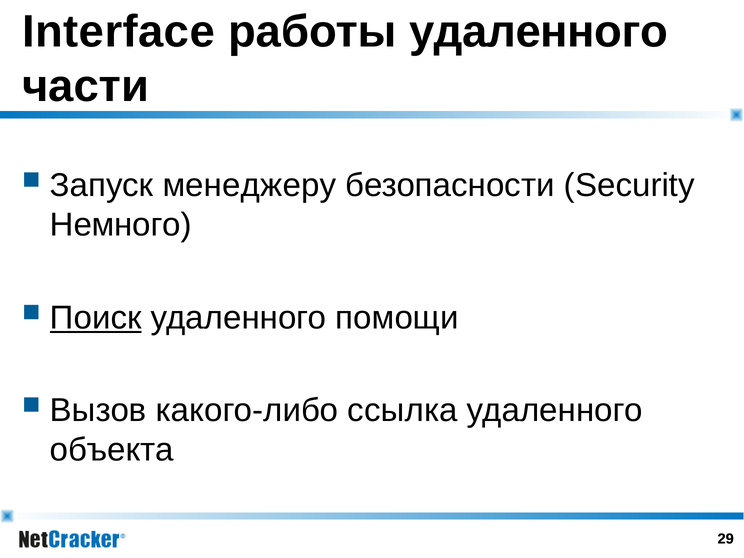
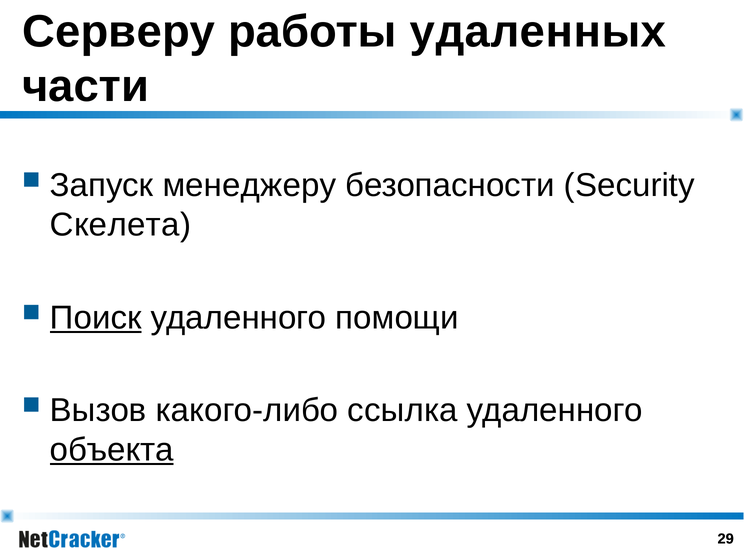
Interface: Interface -> Серверу (119, 32)
работы удаленного: удаленного -> удаленных (538, 32)
Немного: Немного -> Скелета (121, 225)
объекта underline: none -> present (112, 450)
